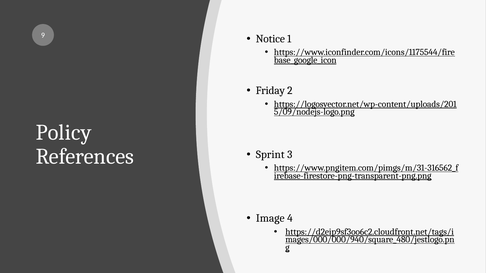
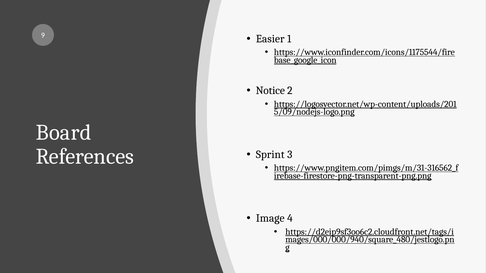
Notice: Notice -> Easier (270, 39)
Friday: Friday -> Notice (270, 91)
Policy: Policy -> Board (64, 133)
